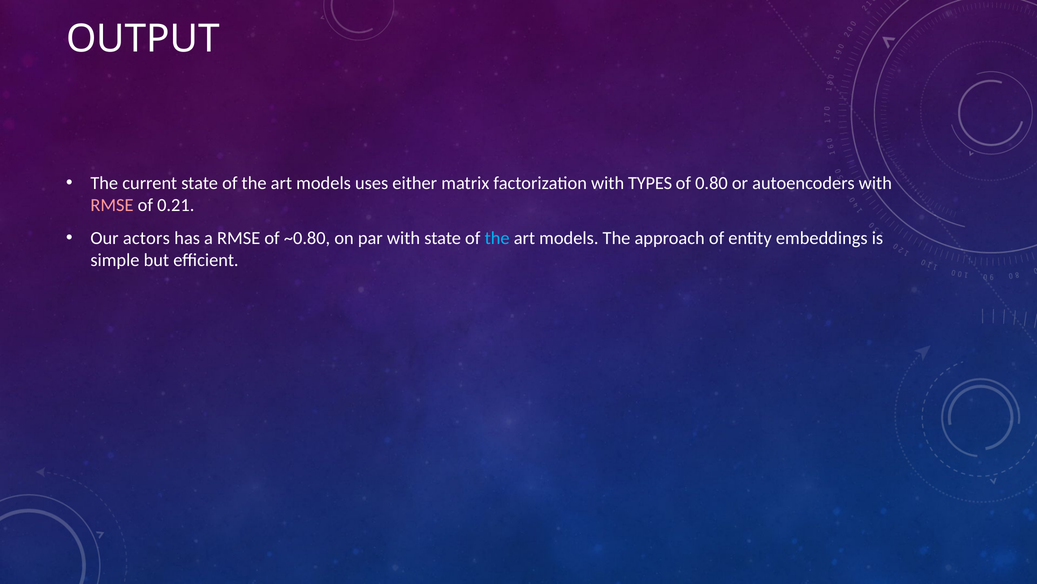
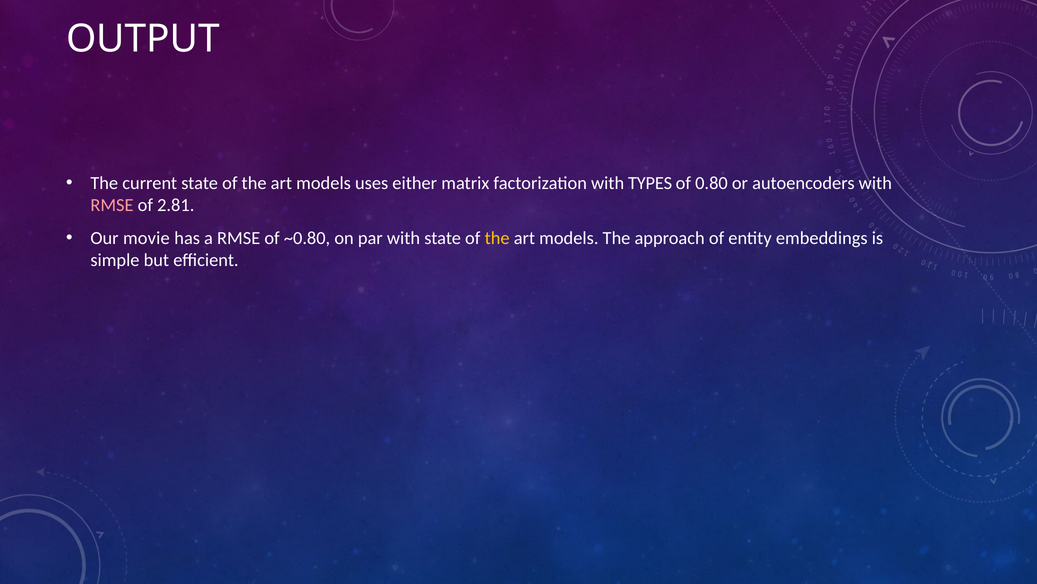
0.21: 0.21 -> 2.81 (176, 205)
actors: actors -> movie (146, 238)
the colour: light blue -> yellow (497, 238)
